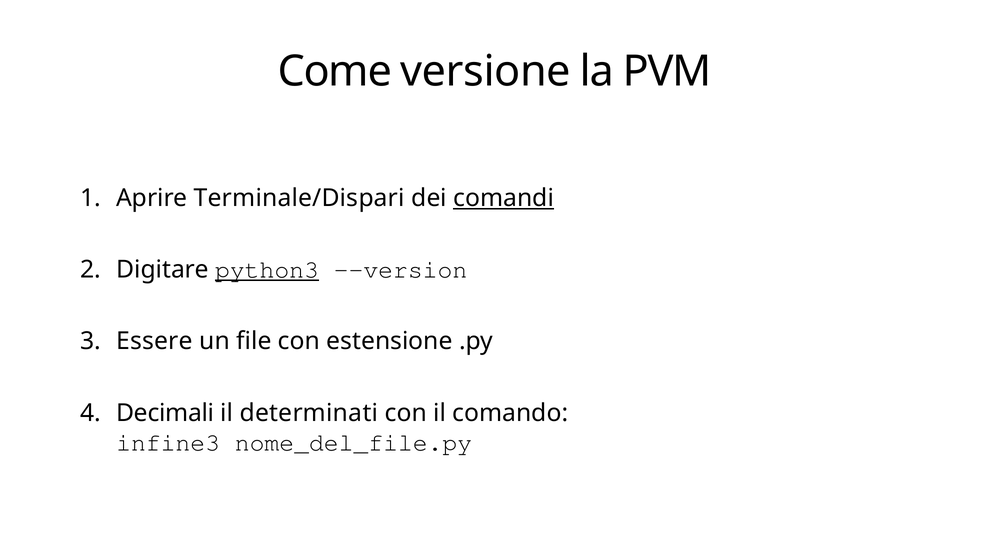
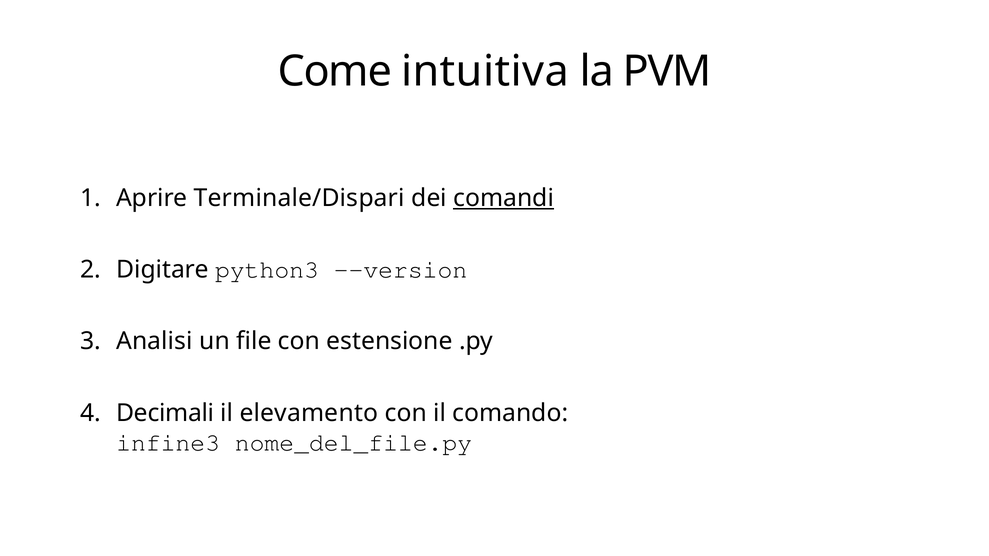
versione: versione -> intuitiva (485, 71)
python3 underline: present -> none (267, 270)
Essere: Essere -> Analisi (154, 342)
determinati: determinati -> elevamento (309, 413)
